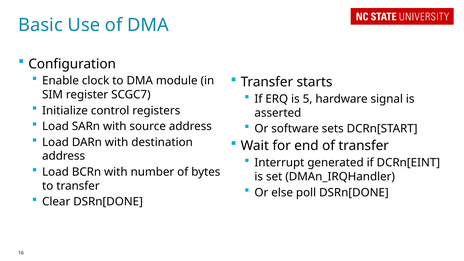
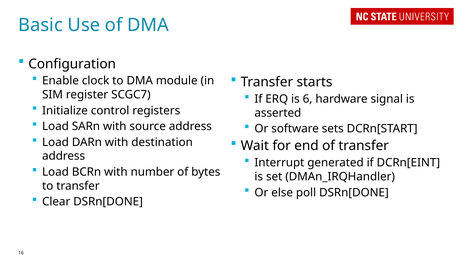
5: 5 -> 6 (308, 99)
